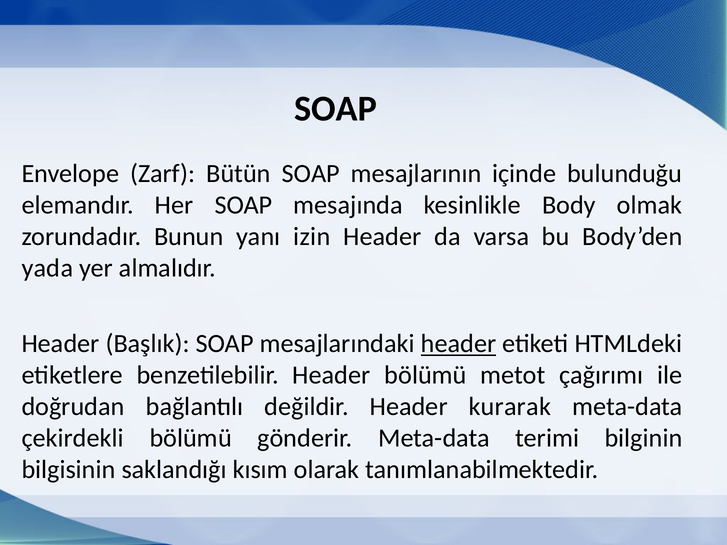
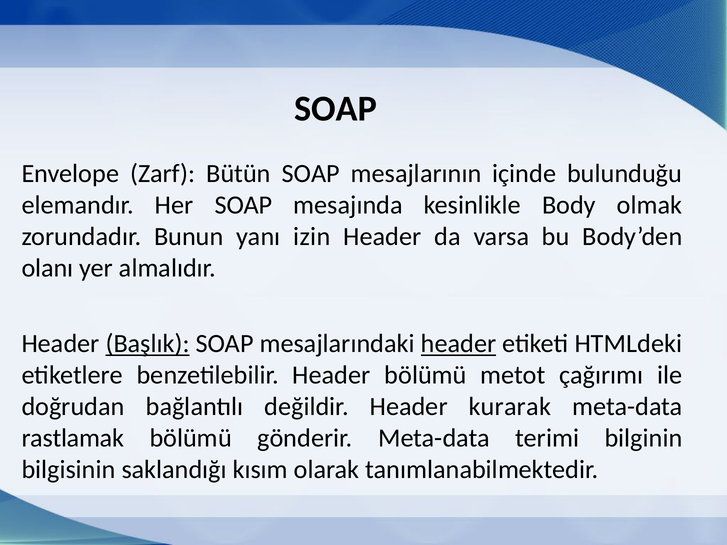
yada: yada -> olanı (47, 268)
Başlık underline: none -> present (148, 344)
çekirdekli: çekirdekli -> rastlamak (73, 438)
